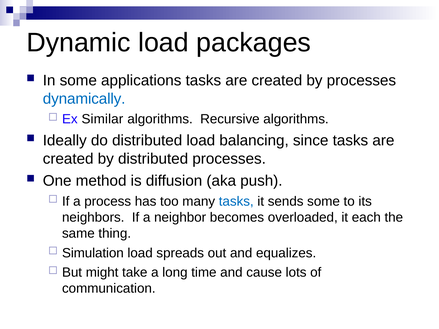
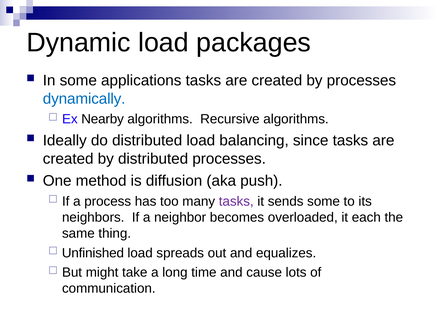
Similar: Similar -> Nearby (103, 119)
tasks colour: blue -> purple (236, 201)
Simulation: Simulation -> Unfinished (93, 253)
